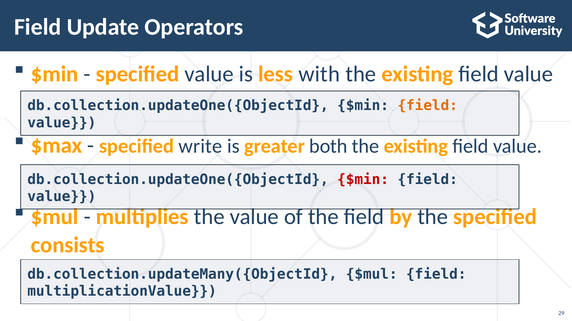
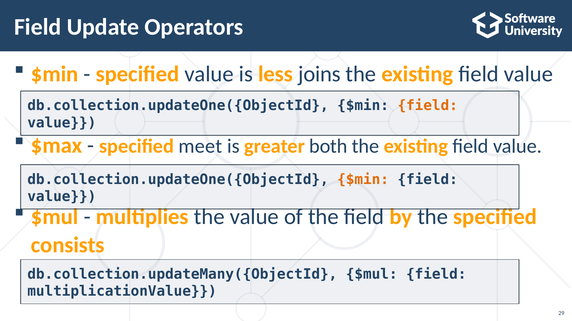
with: with -> joins (319, 74)
write: write -> meet (200, 147)
$min colour: red -> orange (363, 180)
